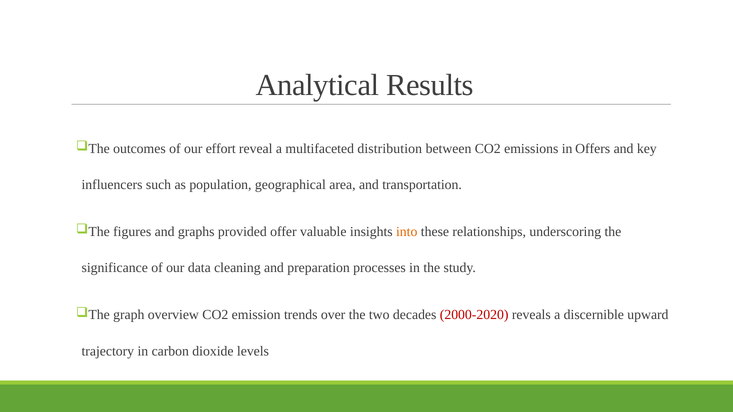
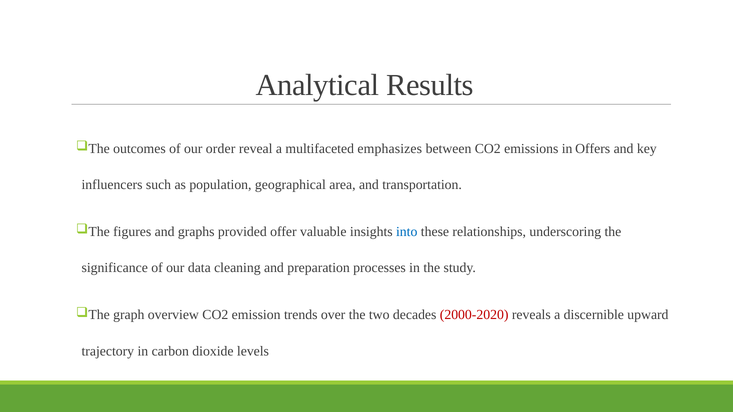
effort: effort -> order (221, 149)
distribution: distribution -> emphasizes (390, 149)
into colour: orange -> blue (407, 232)
